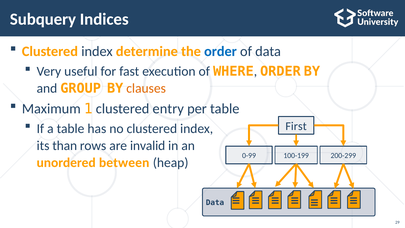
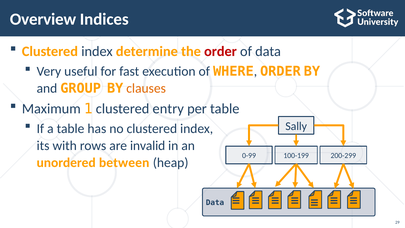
Subquery: Subquery -> Overview (43, 19)
order colour: blue -> red (220, 51)
First: First -> Sally (296, 126)
than: than -> with (65, 146)
